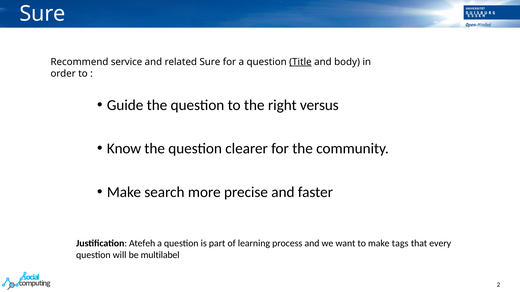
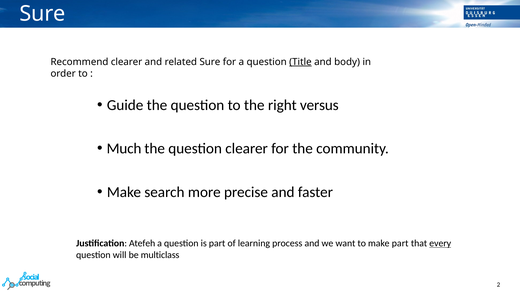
Recommend service: service -> clearer (127, 62)
Know: Know -> Much (124, 149)
make tags: tags -> part (400, 244)
every underline: none -> present (440, 244)
multilabel: multilabel -> multiclass (160, 255)
